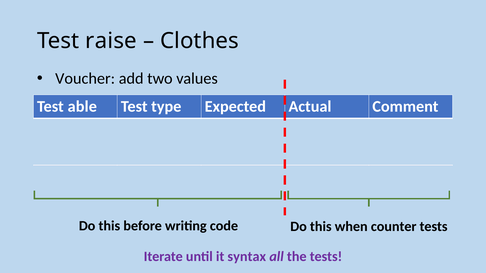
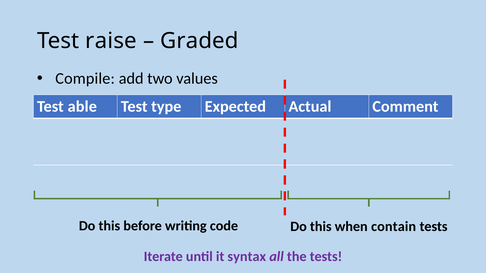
Clothes: Clothes -> Graded (199, 41)
Voucher: Voucher -> Compile (85, 79)
counter: counter -> contain (394, 227)
